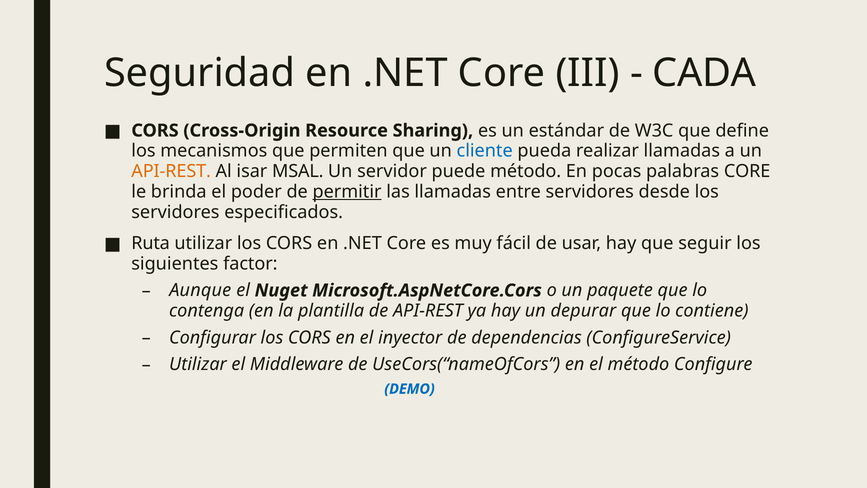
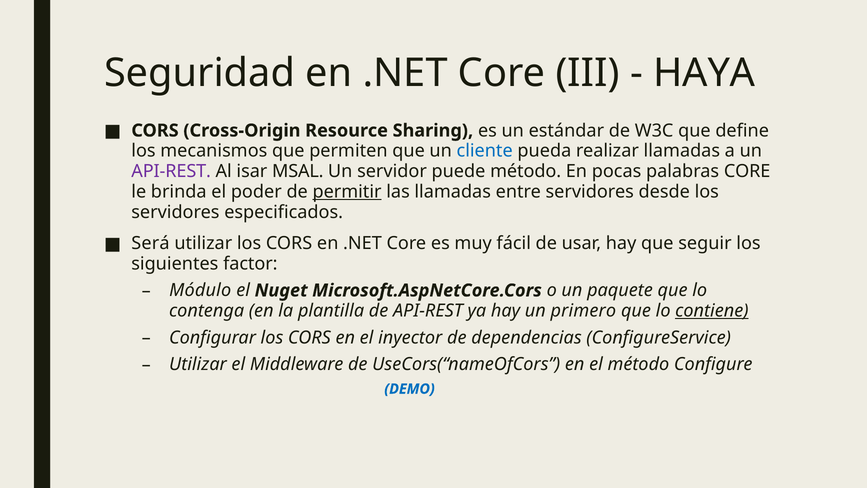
CADA: CADA -> HAYA (704, 73)
API-REST colour: orange -> purple (171, 171)
Ruta: Ruta -> Será (150, 243)
Aunque: Aunque -> Módulo (200, 290)
depurar: depurar -> primero (583, 311)
contiene underline: none -> present (712, 311)
